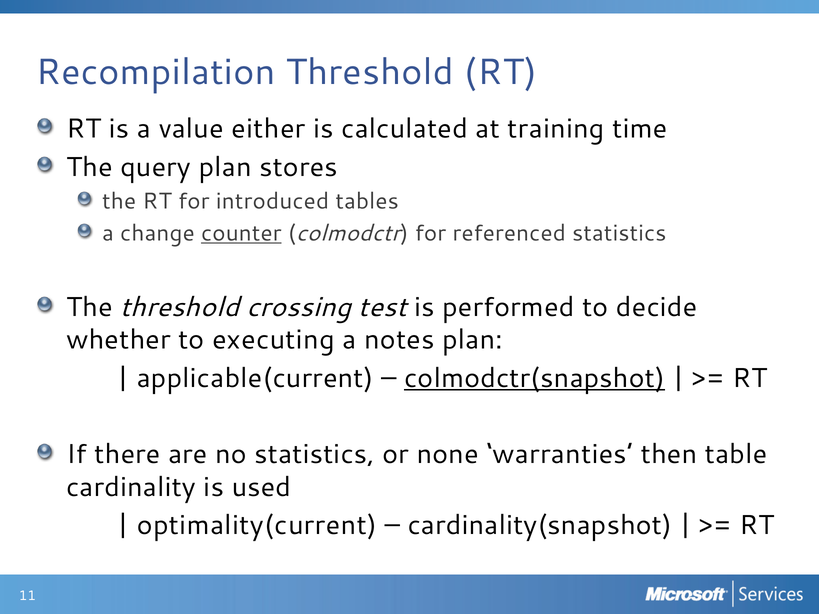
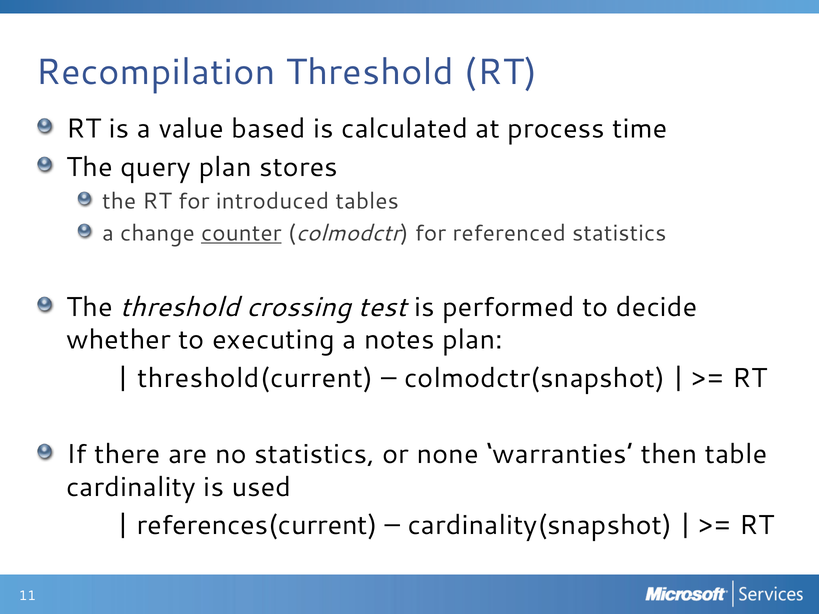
either: either -> based (269, 129)
training: training -> process (556, 129)
applicable(current: applicable(current -> threshold(current (255, 378)
colmodctr(snapshot underline: present -> none (535, 378)
optimality(current: optimality(current -> references(current (257, 526)
